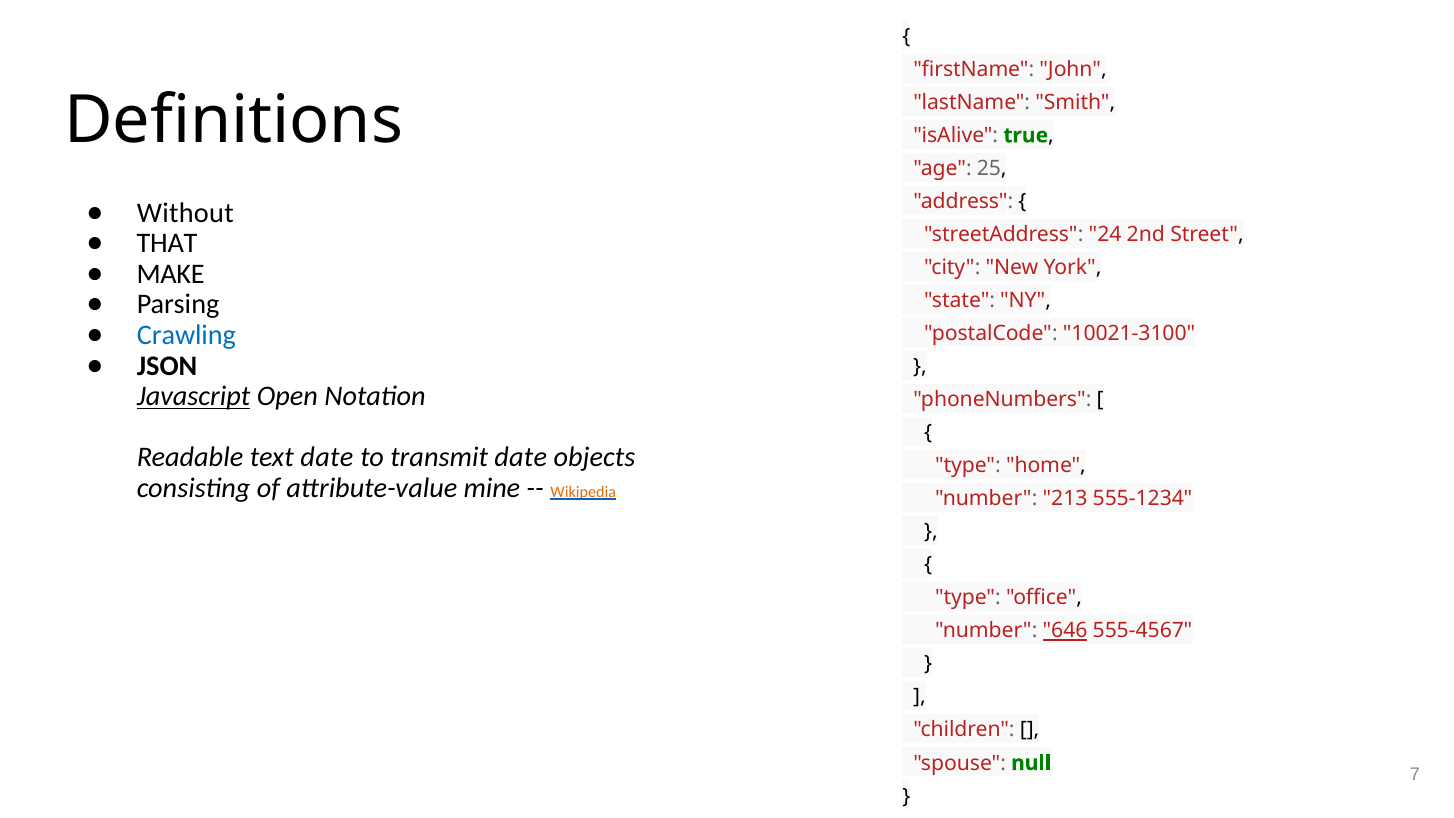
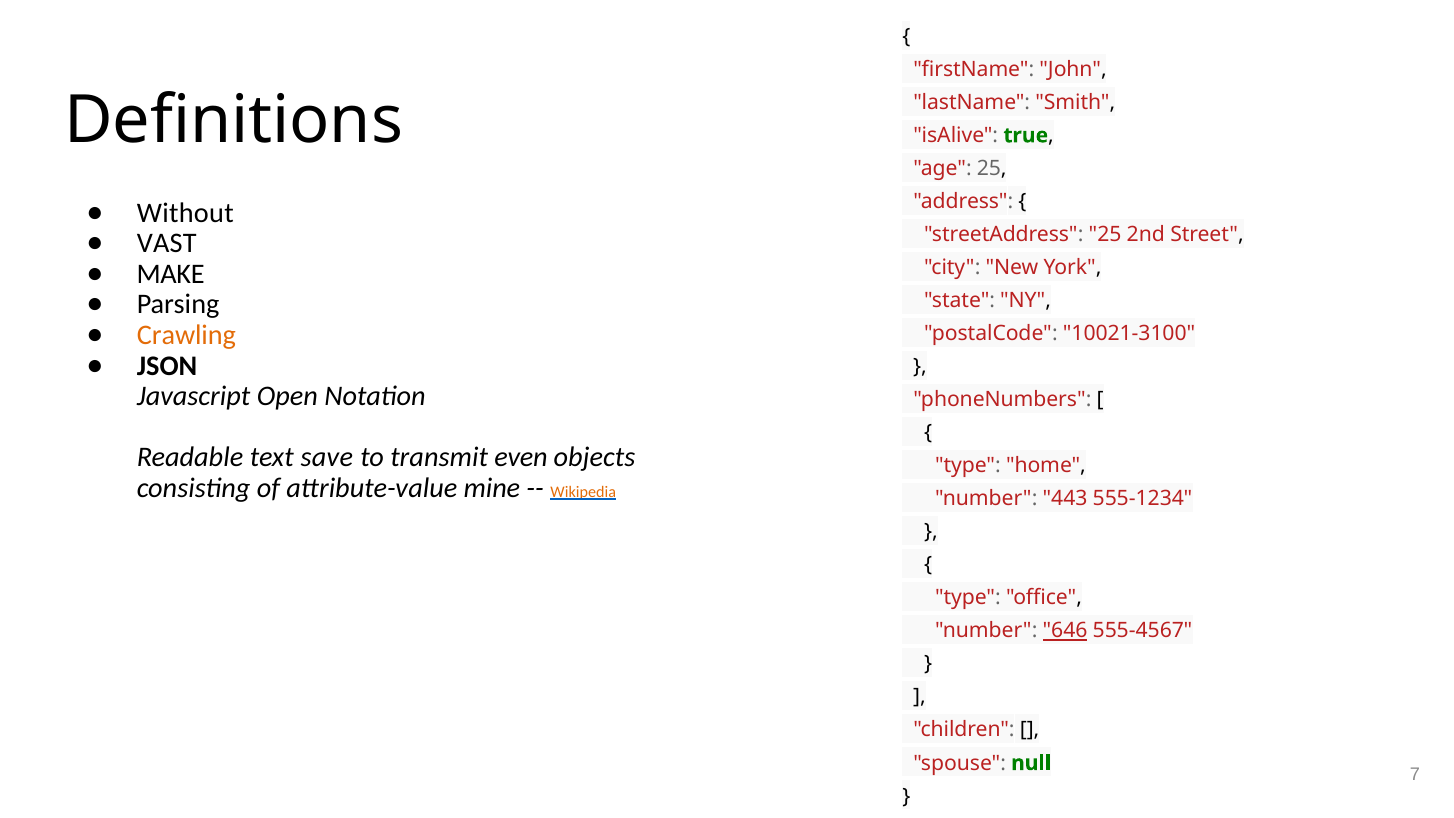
streetAddress 24: 24 -> 25 (1105, 234)
THAT: THAT -> VAST (167, 243)
Crawling colour: blue -> orange (186, 335)
Javascript underline: present -> none (194, 396)
text date: date -> save (327, 457)
transmit date: date -> even (521, 457)
213: 213 -> 443 (1065, 499)
